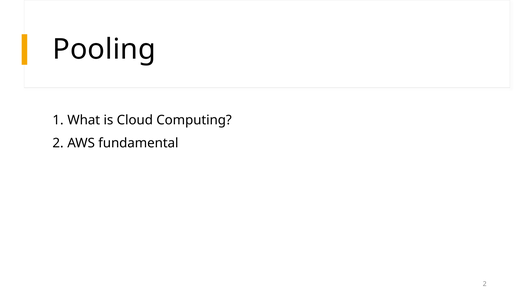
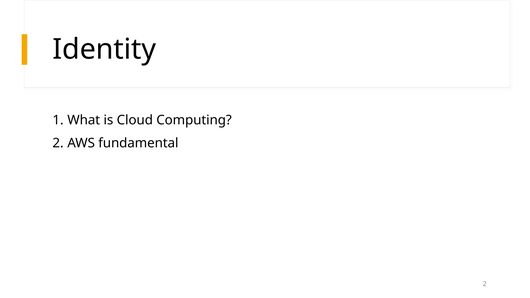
Pooling: Pooling -> Identity (104, 49)
